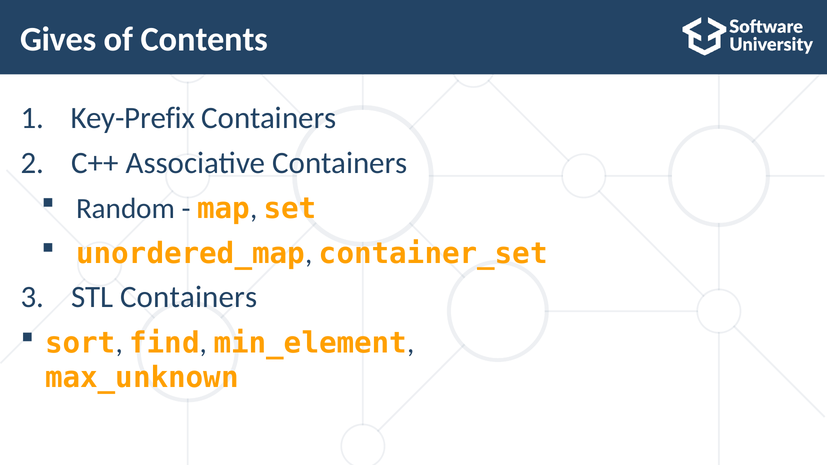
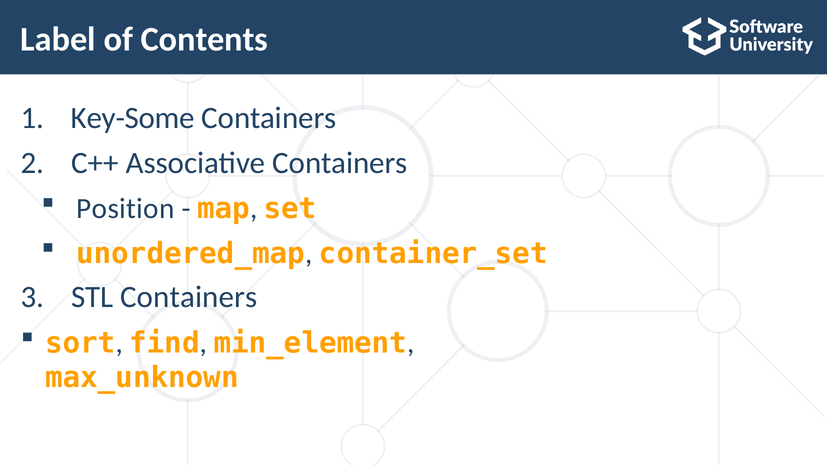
Gives: Gives -> Label (58, 39)
Key-Prefix: Key-Prefix -> Key-Some (133, 118)
Random: Random -> Position (125, 209)
